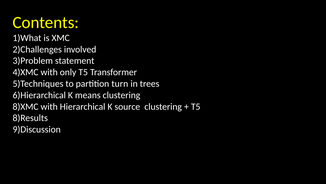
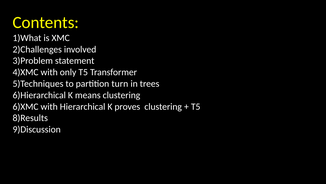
8)XMC: 8)XMC -> 6)XMC (26, 106)
source: source -> proves (127, 106)
